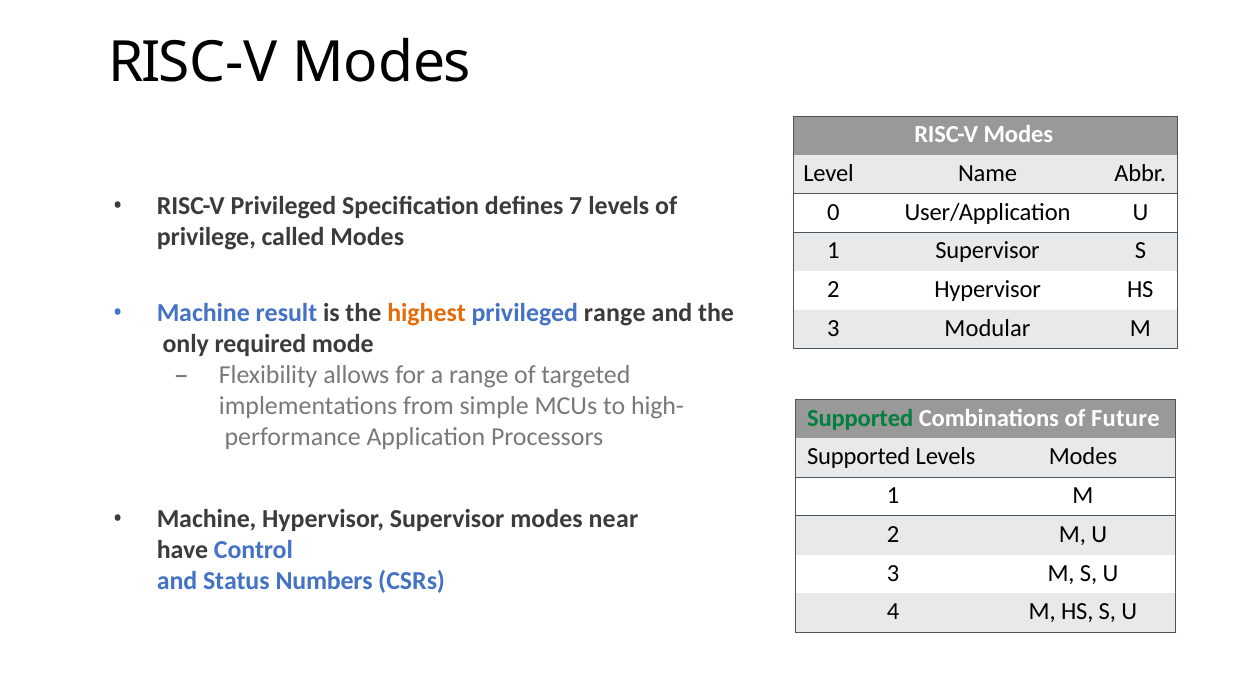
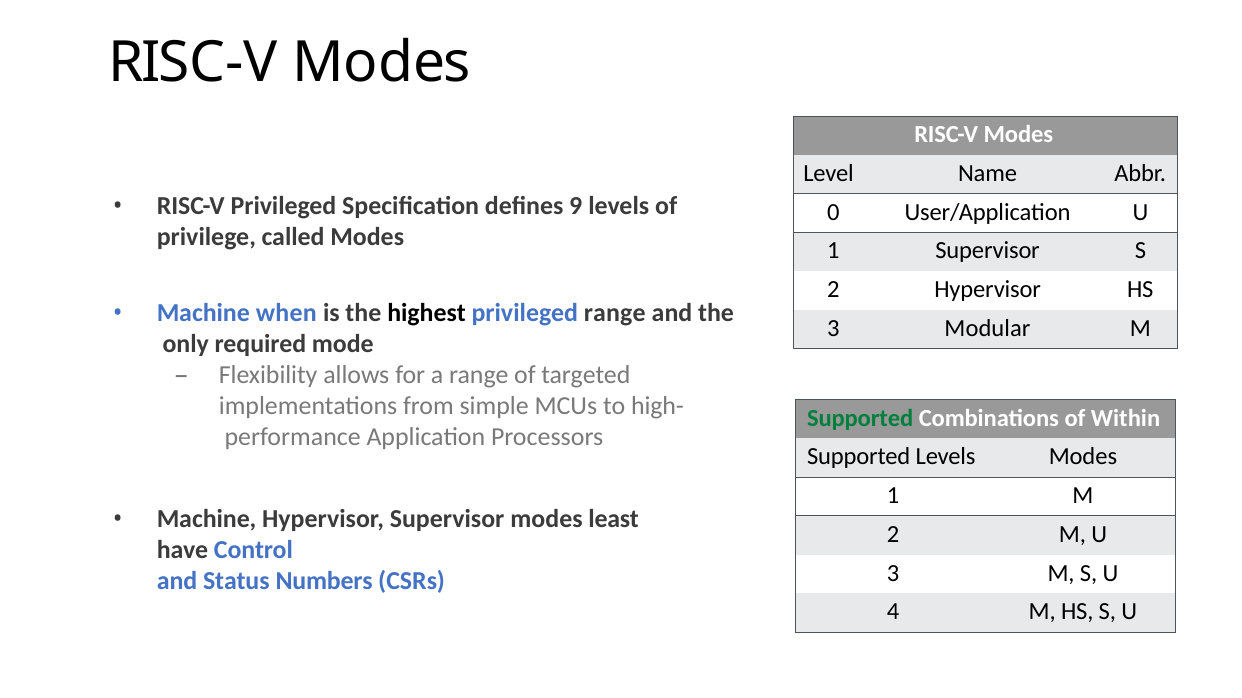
7: 7 -> 9 (576, 206)
result: result -> when (286, 313)
highest colour: orange -> black (427, 313)
Future: Future -> Within (1126, 418)
near: near -> least (614, 520)
